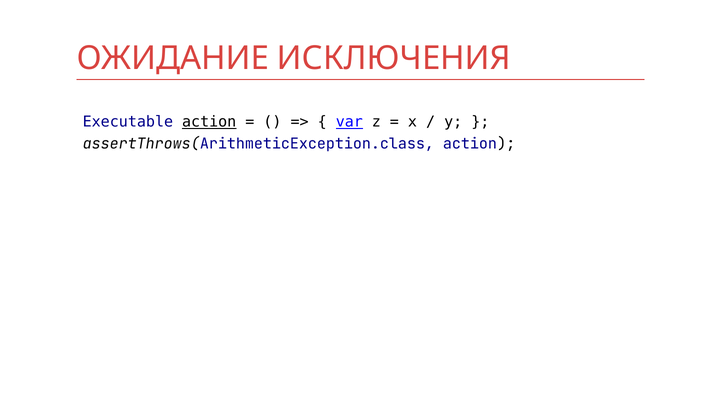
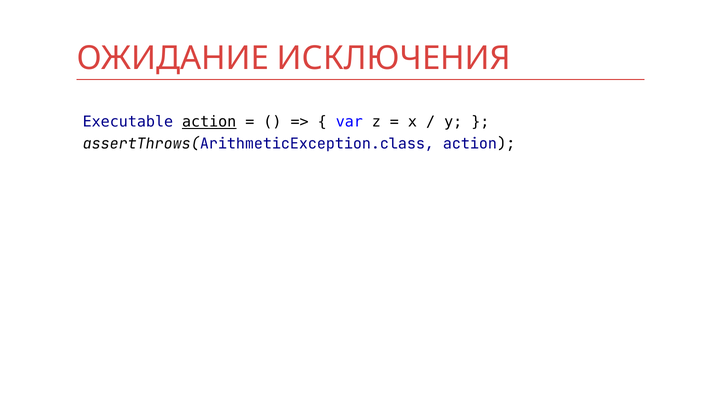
var underline: present -> none (349, 122)
